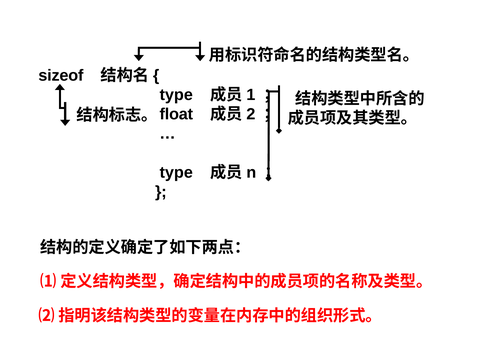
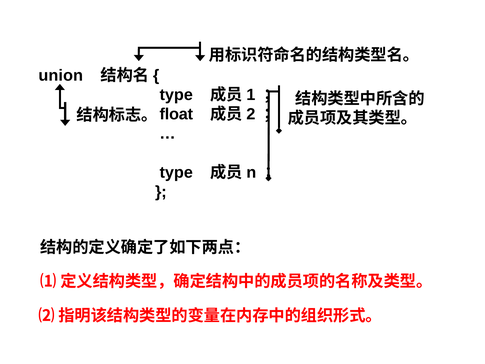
sizeof: sizeof -> union (61, 75)
